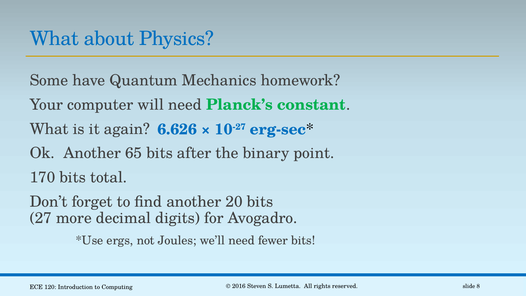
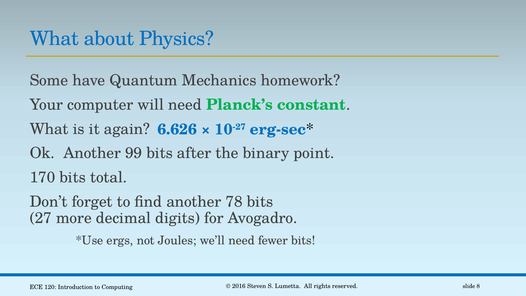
65: 65 -> 99 (134, 153)
20: 20 -> 78 (234, 202)
